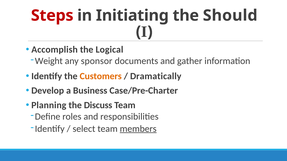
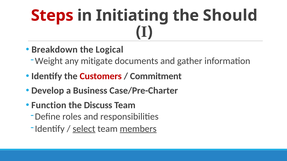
Accomplish: Accomplish -> Breakdown (55, 50)
sponsor: sponsor -> mitigate (97, 61)
Customers colour: orange -> red (101, 76)
Dramatically: Dramatically -> Commitment (156, 76)
Planning: Planning -> Function (49, 105)
select underline: none -> present (84, 129)
